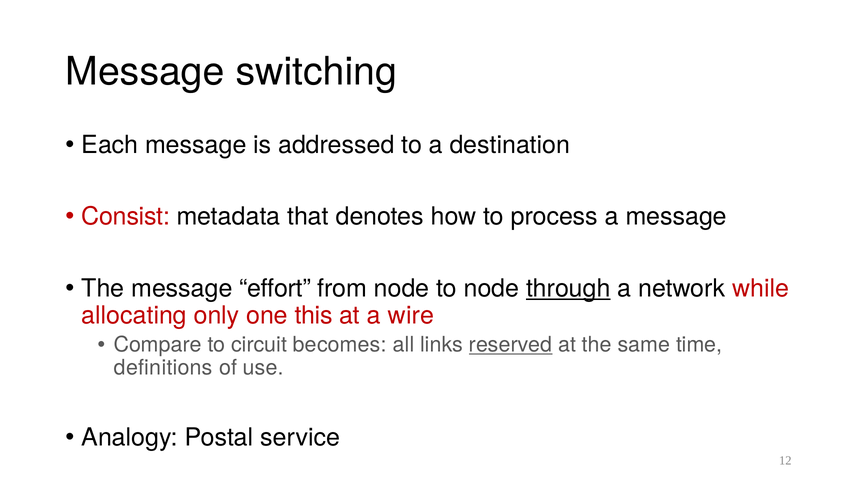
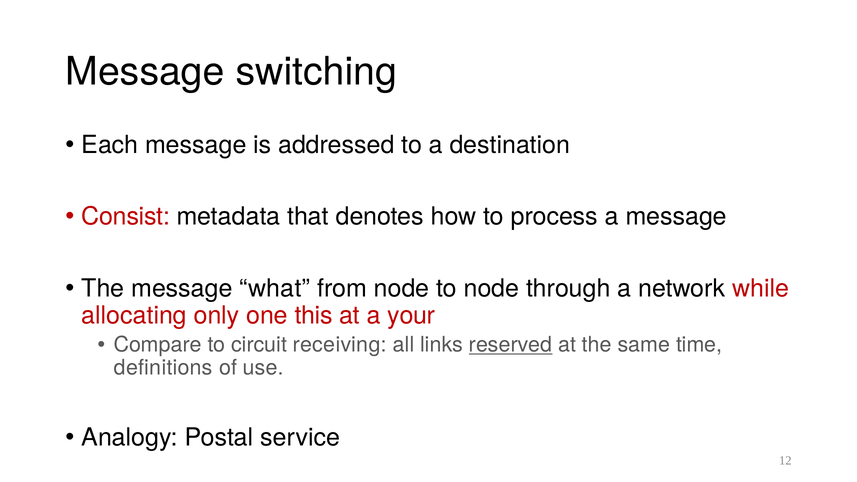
effort: effort -> what (275, 288)
through underline: present -> none (568, 288)
wire: wire -> your (411, 315)
becomes: becomes -> receiving (340, 345)
